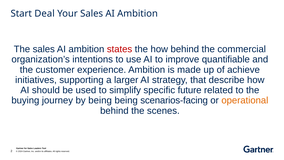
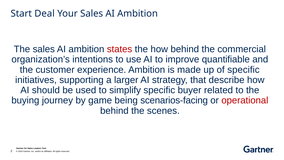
of achieve: achieve -> specific (243, 70)
future: future -> buyer (190, 90)
by being: being -> game (100, 100)
operational colour: orange -> red (245, 100)
